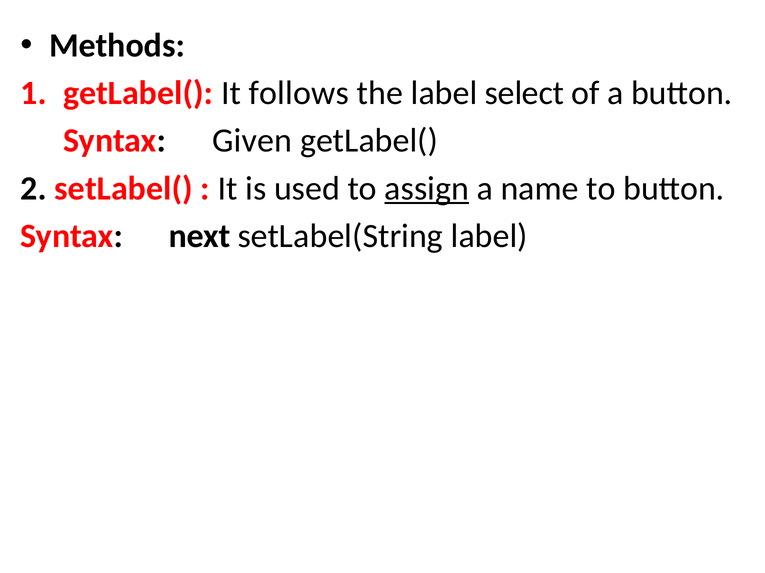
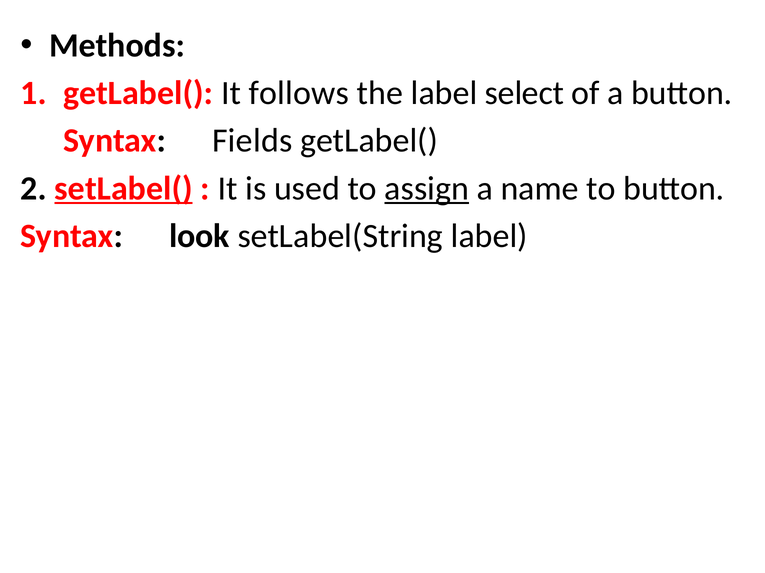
Given: Given -> Fields (252, 141)
setLabel( underline: none -> present (124, 189)
next: next -> look (199, 236)
